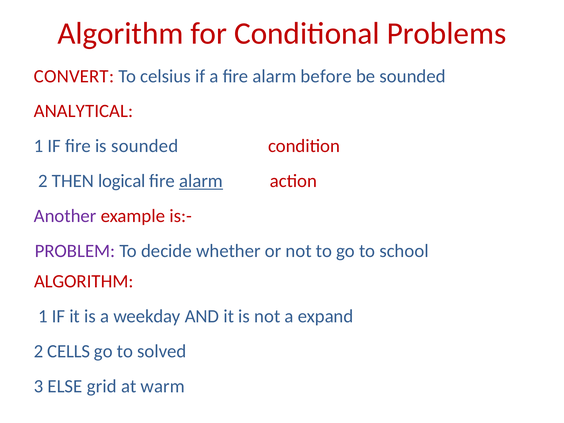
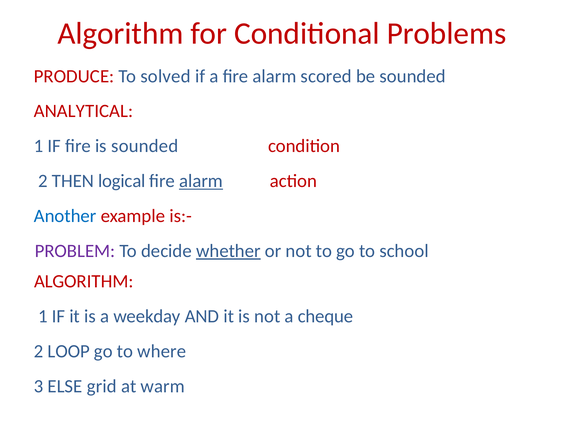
CONVERT: CONVERT -> PRODUCE (74, 76)
celsius: celsius -> solved (165, 76)
before: before -> scored (326, 76)
Another colour: purple -> blue (65, 216)
whether underline: none -> present (228, 251)
expand: expand -> cheque (326, 316)
CELLS: CELLS -> LOOP (69, 351)
solved: solved -> where (162, 351)
